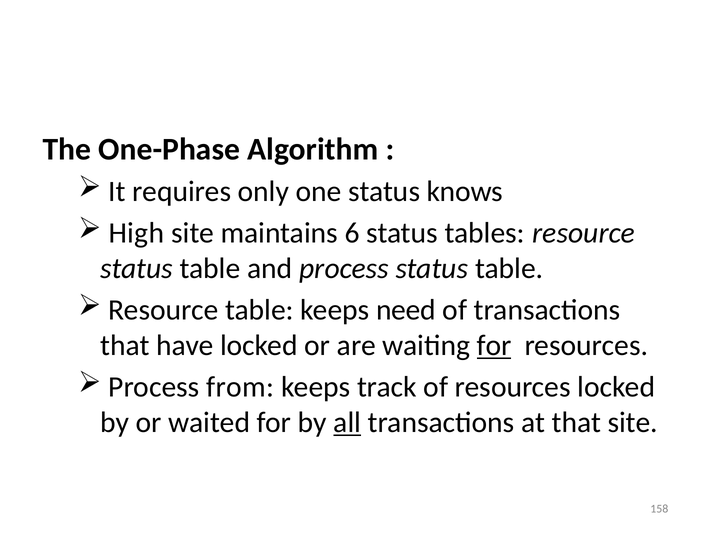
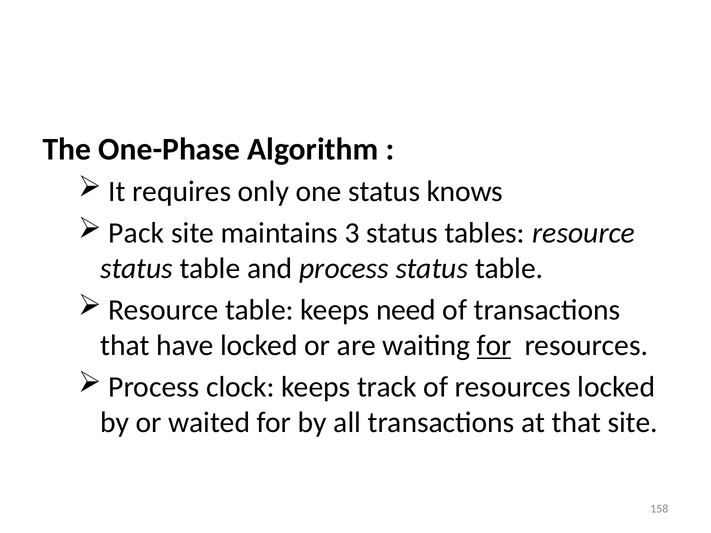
High: High -> Pack (136, 233)
6: 6 -> 3 (352, 233)
from: from -> clock (240, 387)
all underline: present -> none (347, 423)
